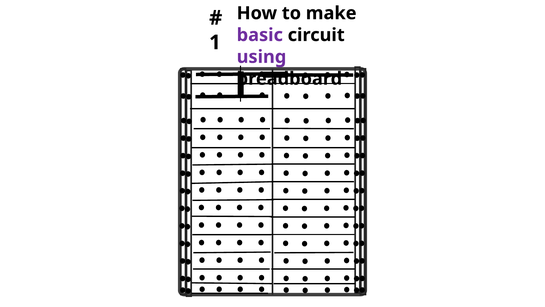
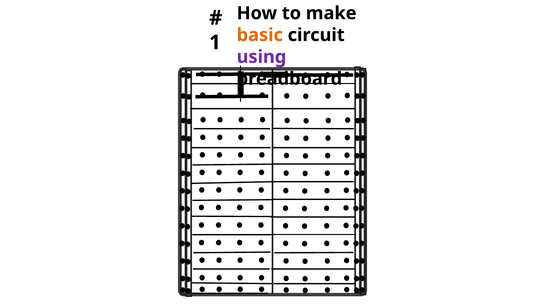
basic colour: purple -> orange (260, 35)
